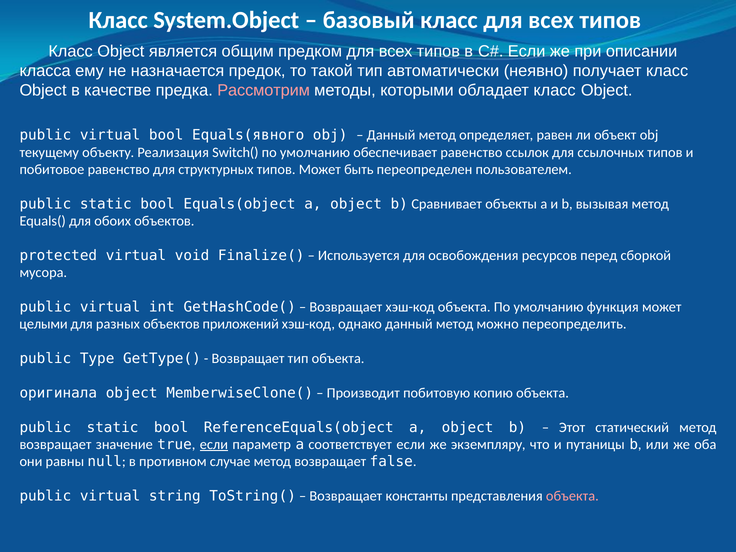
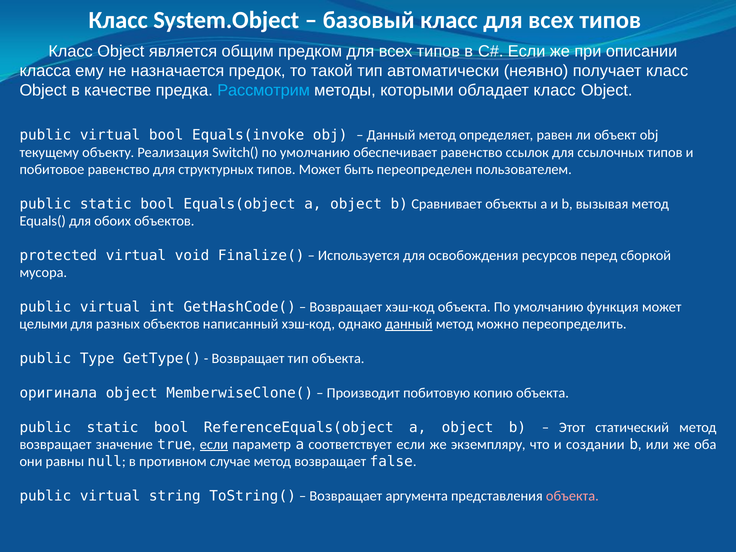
Рассмотрим colour: pink -> light blue (264, 91)
Equals(явного: Equals(явного -> Equals(invoke (248, 135)
приложений: приложений -> написанный (241, 324)
данный underline: none -> present (409, 324)
путаницы: путаницы -> создании (595, 444)
константы: константы -> аргумента (417, 496)
